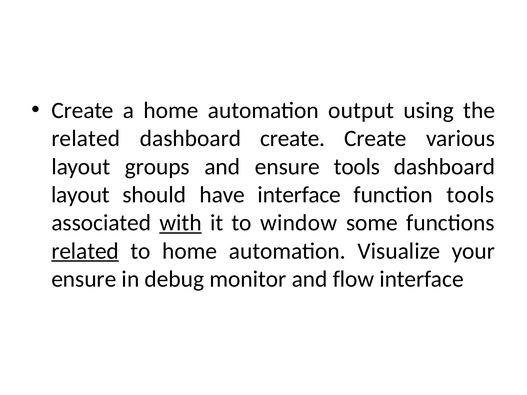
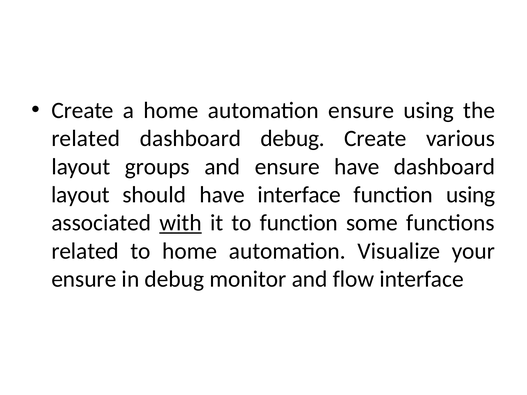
automation output: output -> ensure (361, 111)
dashboard create: create -> debug (293, 139)
ensure tools: tools -> have (357, 167)
function tools: tools -> using (471, 195)
to window: window -> function (299, 223)
related underline: present -> none (85, 251)
